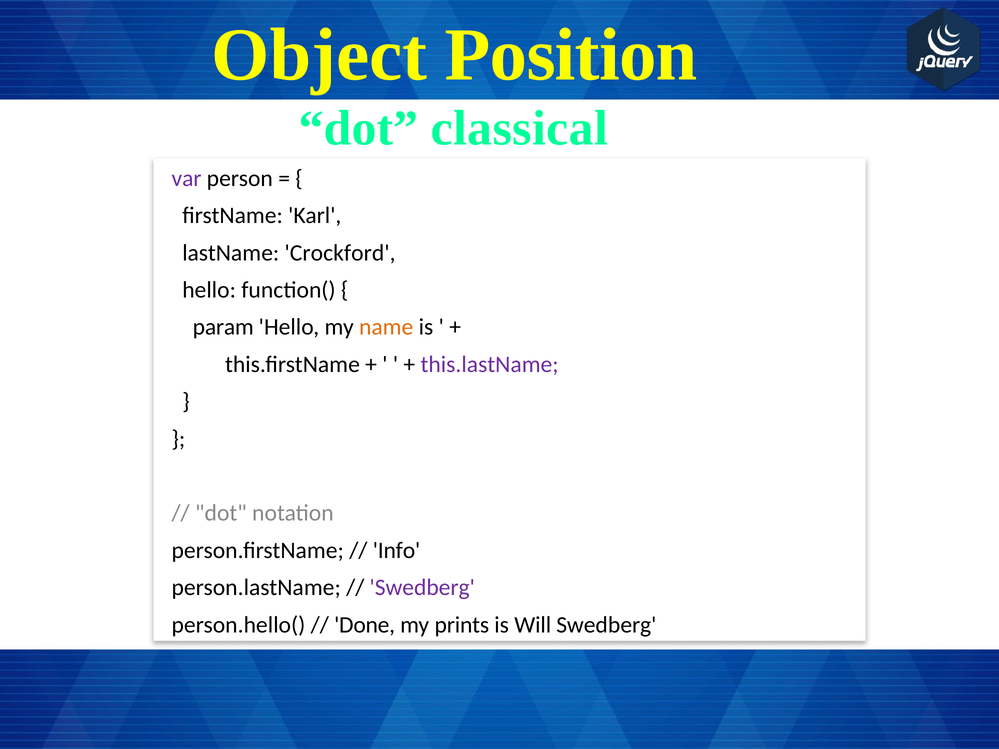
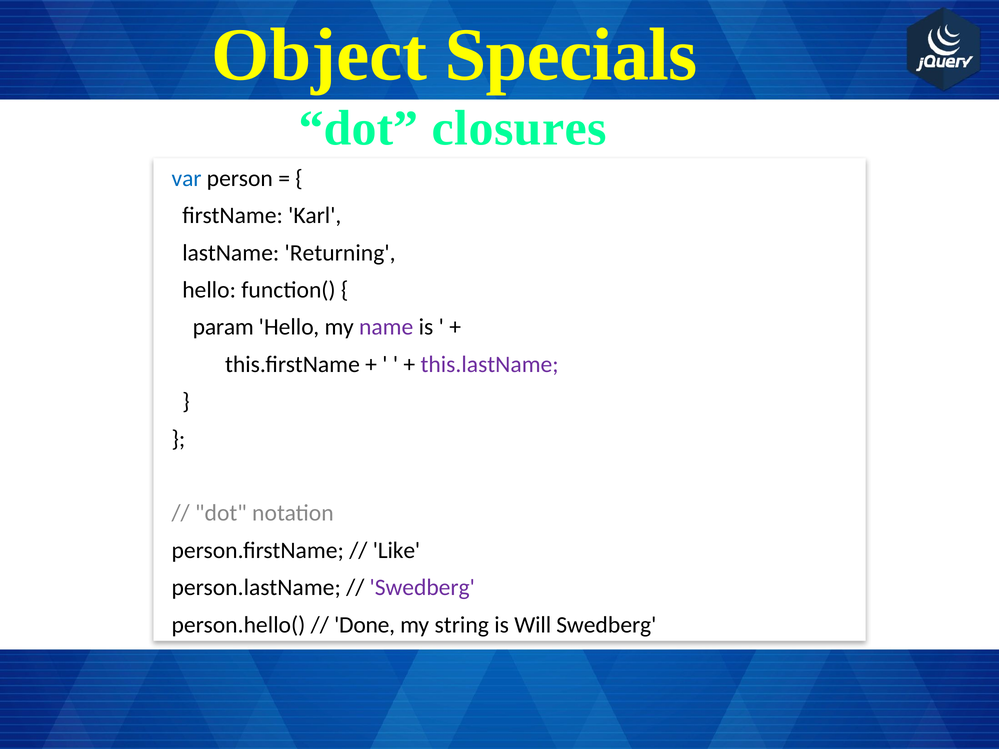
Position: Position -> Specials (571, 55)
classical: classical -> closures (519, 128)
var colour: purple -> blue (187, 178)
Crockford: Crockford -> Returning (340, 253)
name colour: orange -> purple (386, 327)
Info: Info -> Like (396, 551)
prints: prints -> string (462, 625)
